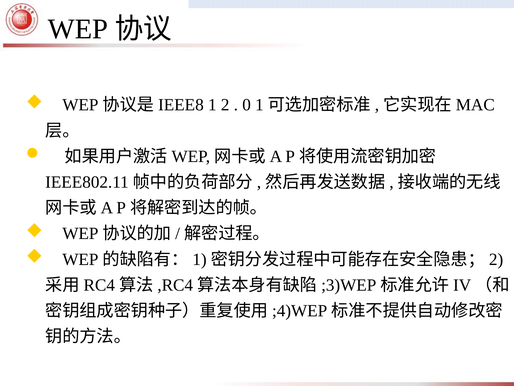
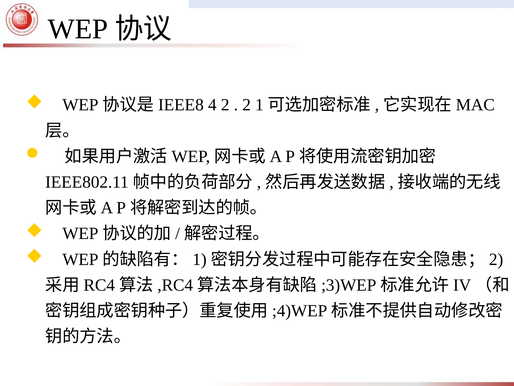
1: 1 -> 4 (212, 105)
0: 0 -> 2 (247, 105)
